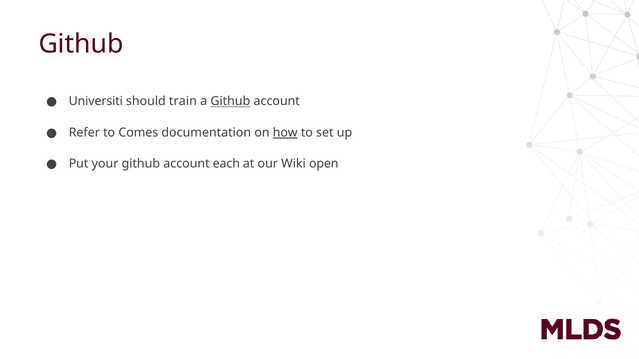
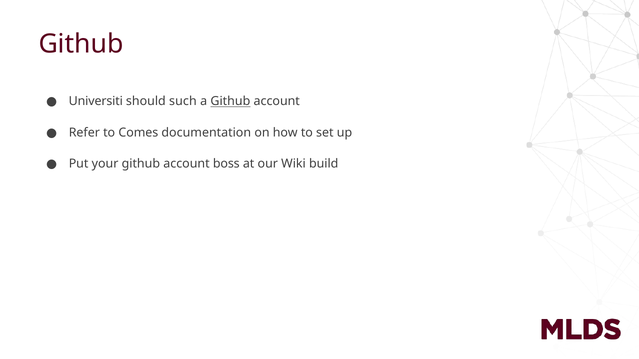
train: train -> such (183, 101)
how underline: present -> none (285, 133)
each: each -> boss (226, 164)
open: open -> build (324, 164)
